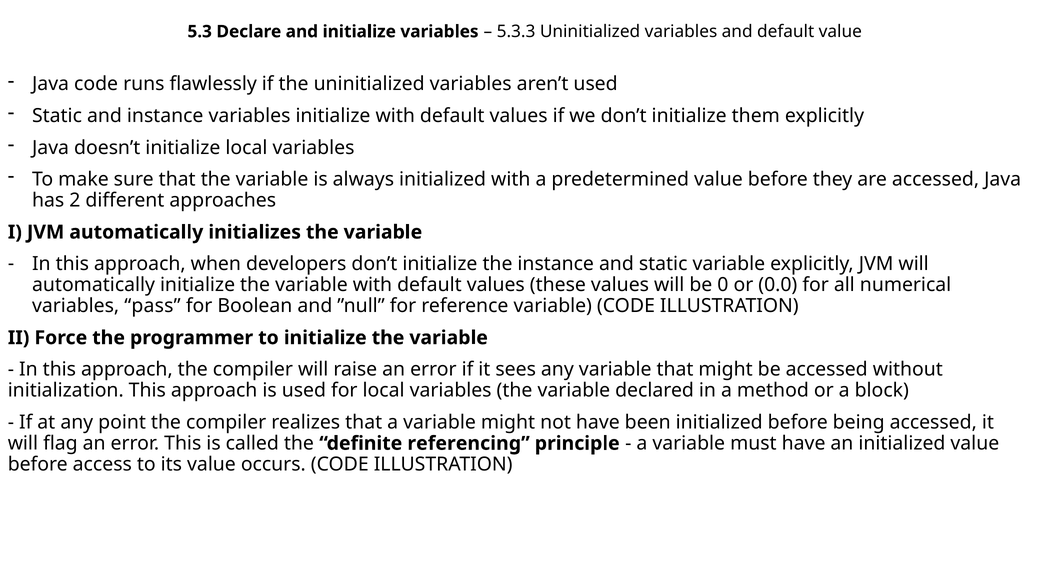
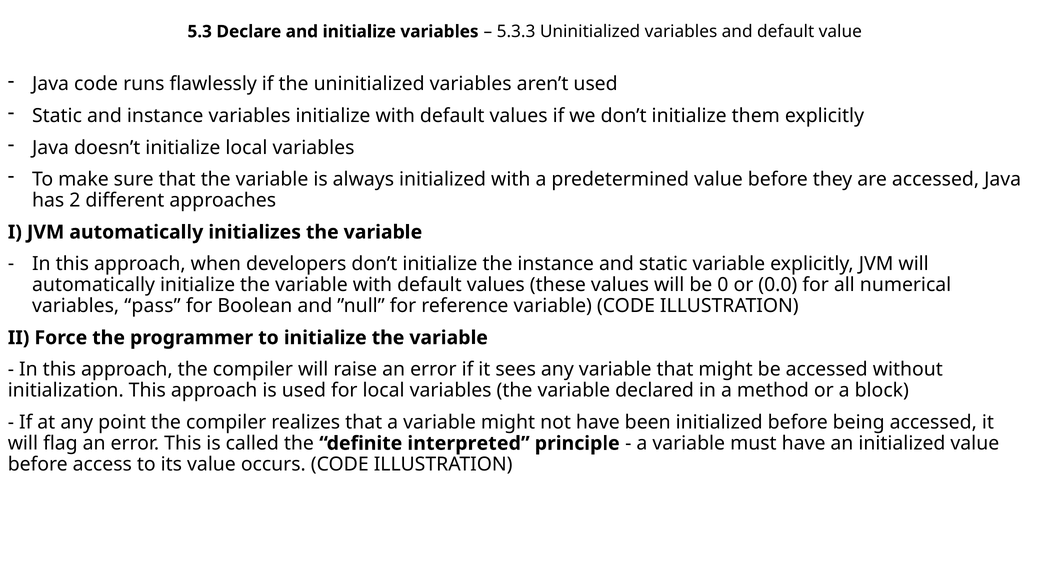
referencing: referencing -> interpreted (469, 444)
